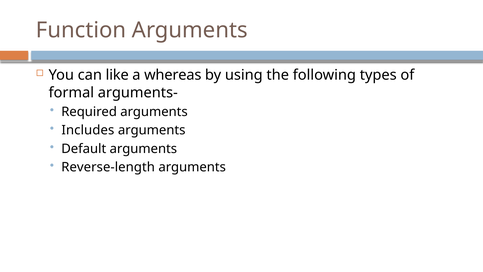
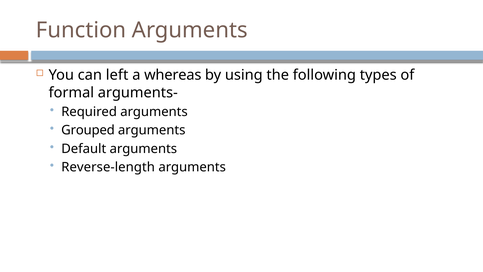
like: like -> left (117, 75)
Includes: Includes -> Grouped (88, 130)
